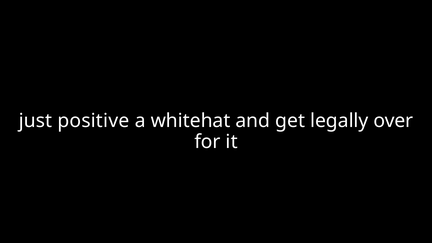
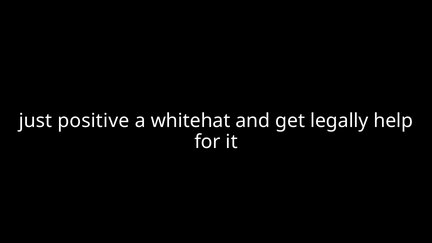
over: over -> help (393, 121)
